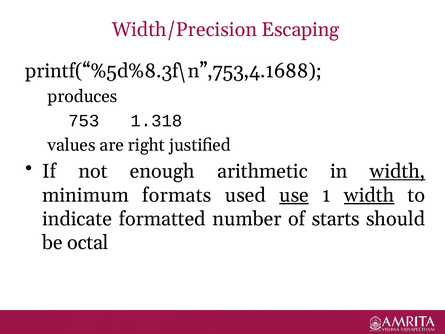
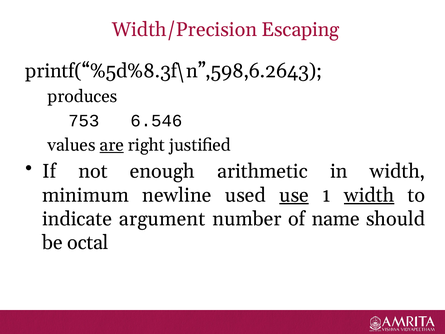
printf(“%5d%8.3f\n”,753,4.1688: printf(“%5d%8.3f\n”,753,4.1688 -> printf(“%5d%8.3f\n”,598,6.2643 (174, 71)
1.318: 1.318 -> 6.546 (156, 121)
are underline: none -> present (112, 145)
width underline: present -> none (398, 171)
formats: formats -> newline (177, 195)
formatted: formatted -> argument (162, 219)
starts: starts -> name (336, 219)
